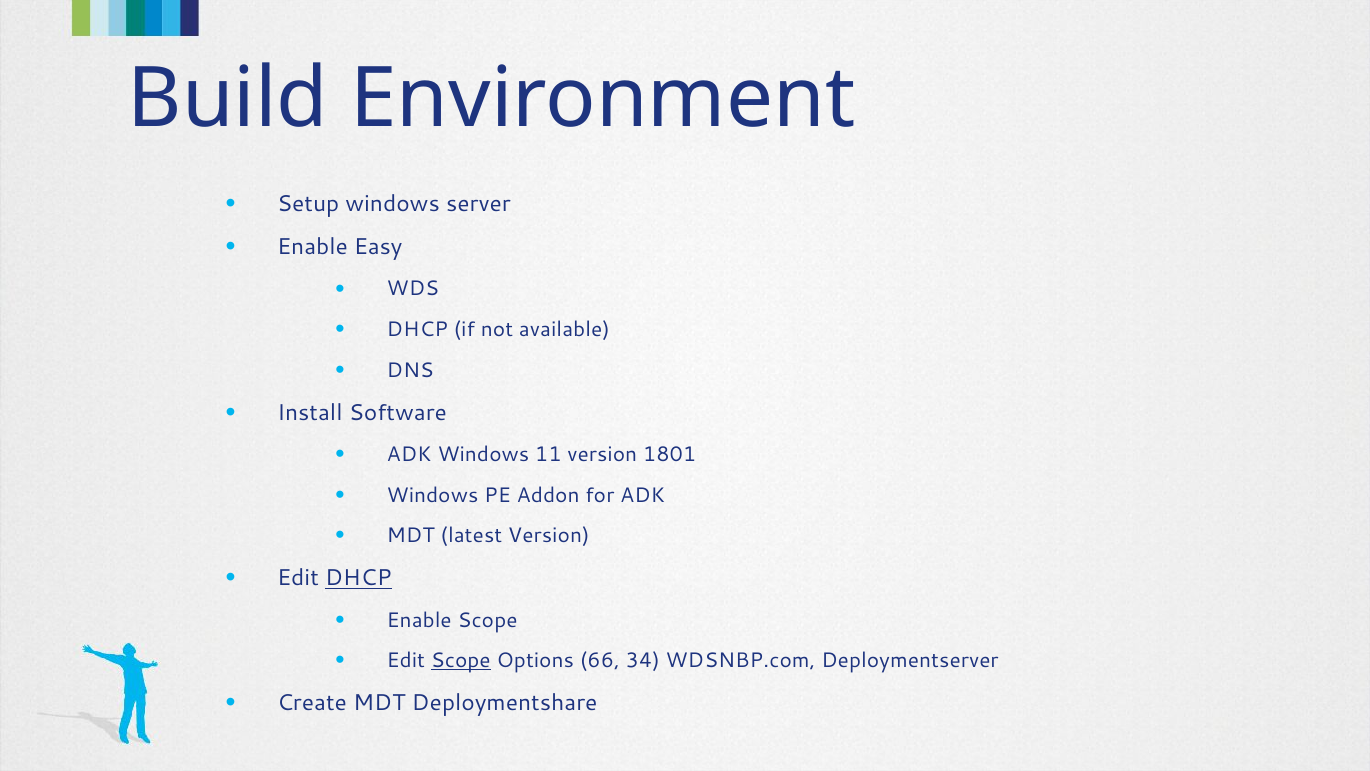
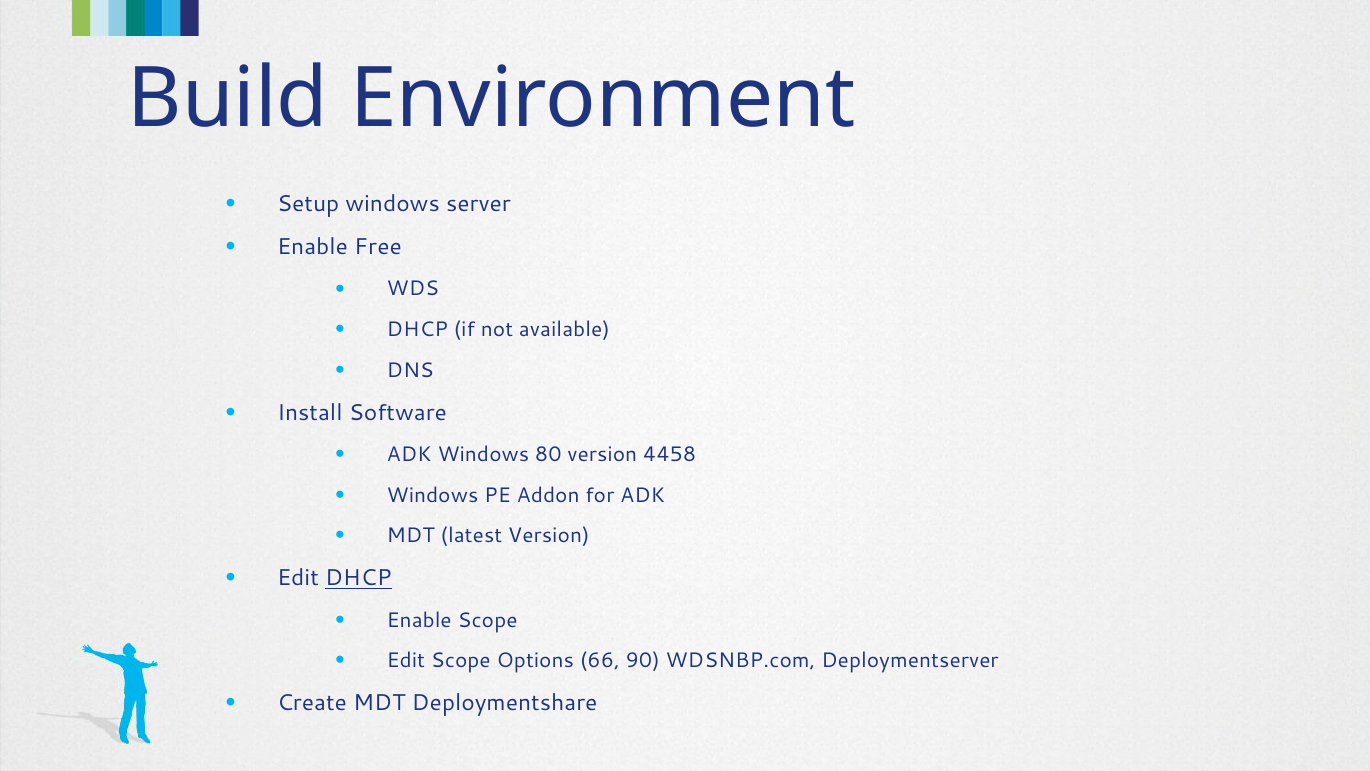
Easy: Easy -> Free (378, 247)
11: 11 -> 80 (548, 454)
1801: 1801 -> 4458 (670, 454)
Scope underline: present -> none (461, 661)
34: 34 -> 90 (643, 661)
